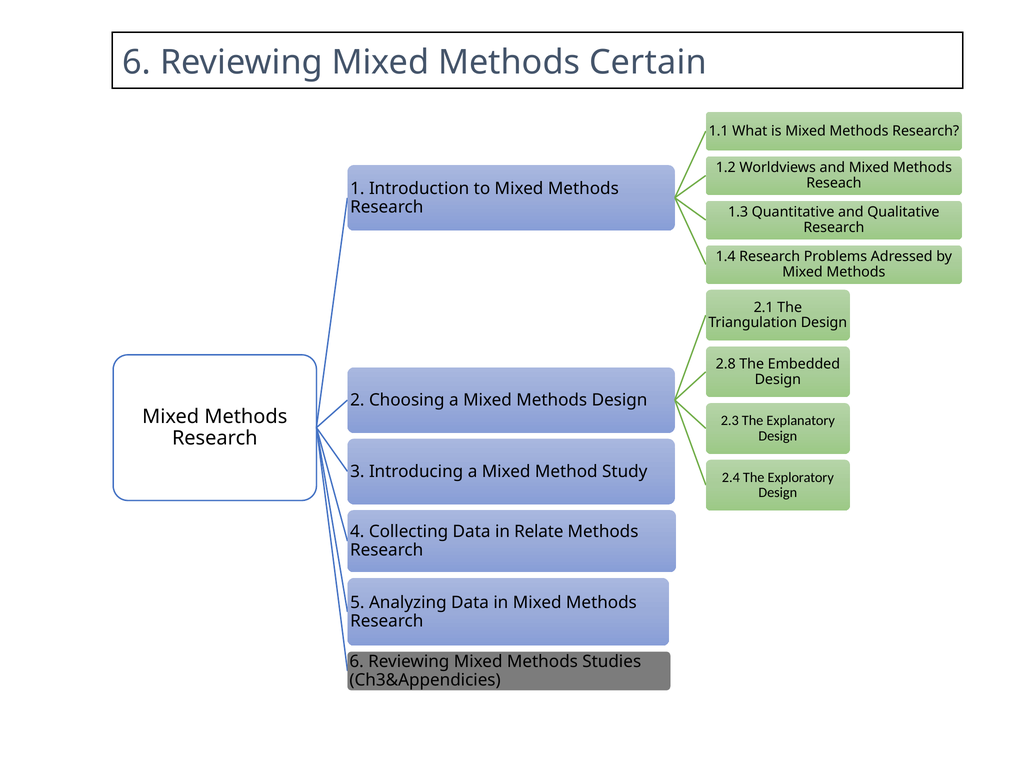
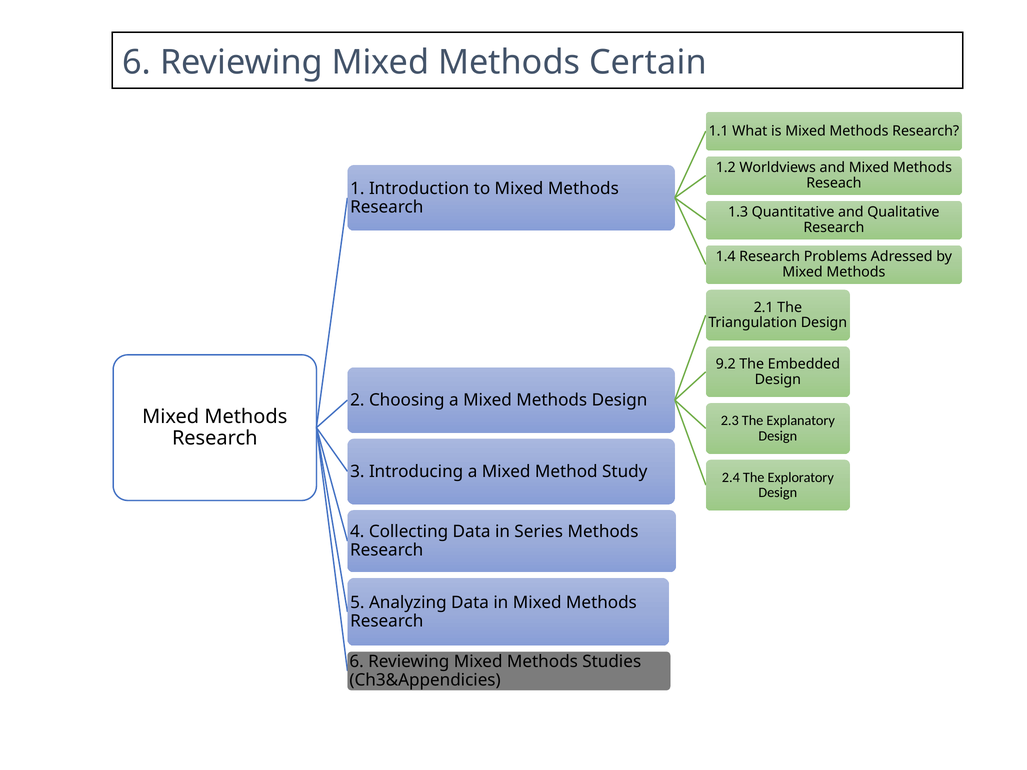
2.8: 2.8 -> 9.2 (726, 364)
Relate: Relate -> Series (539, 532)
